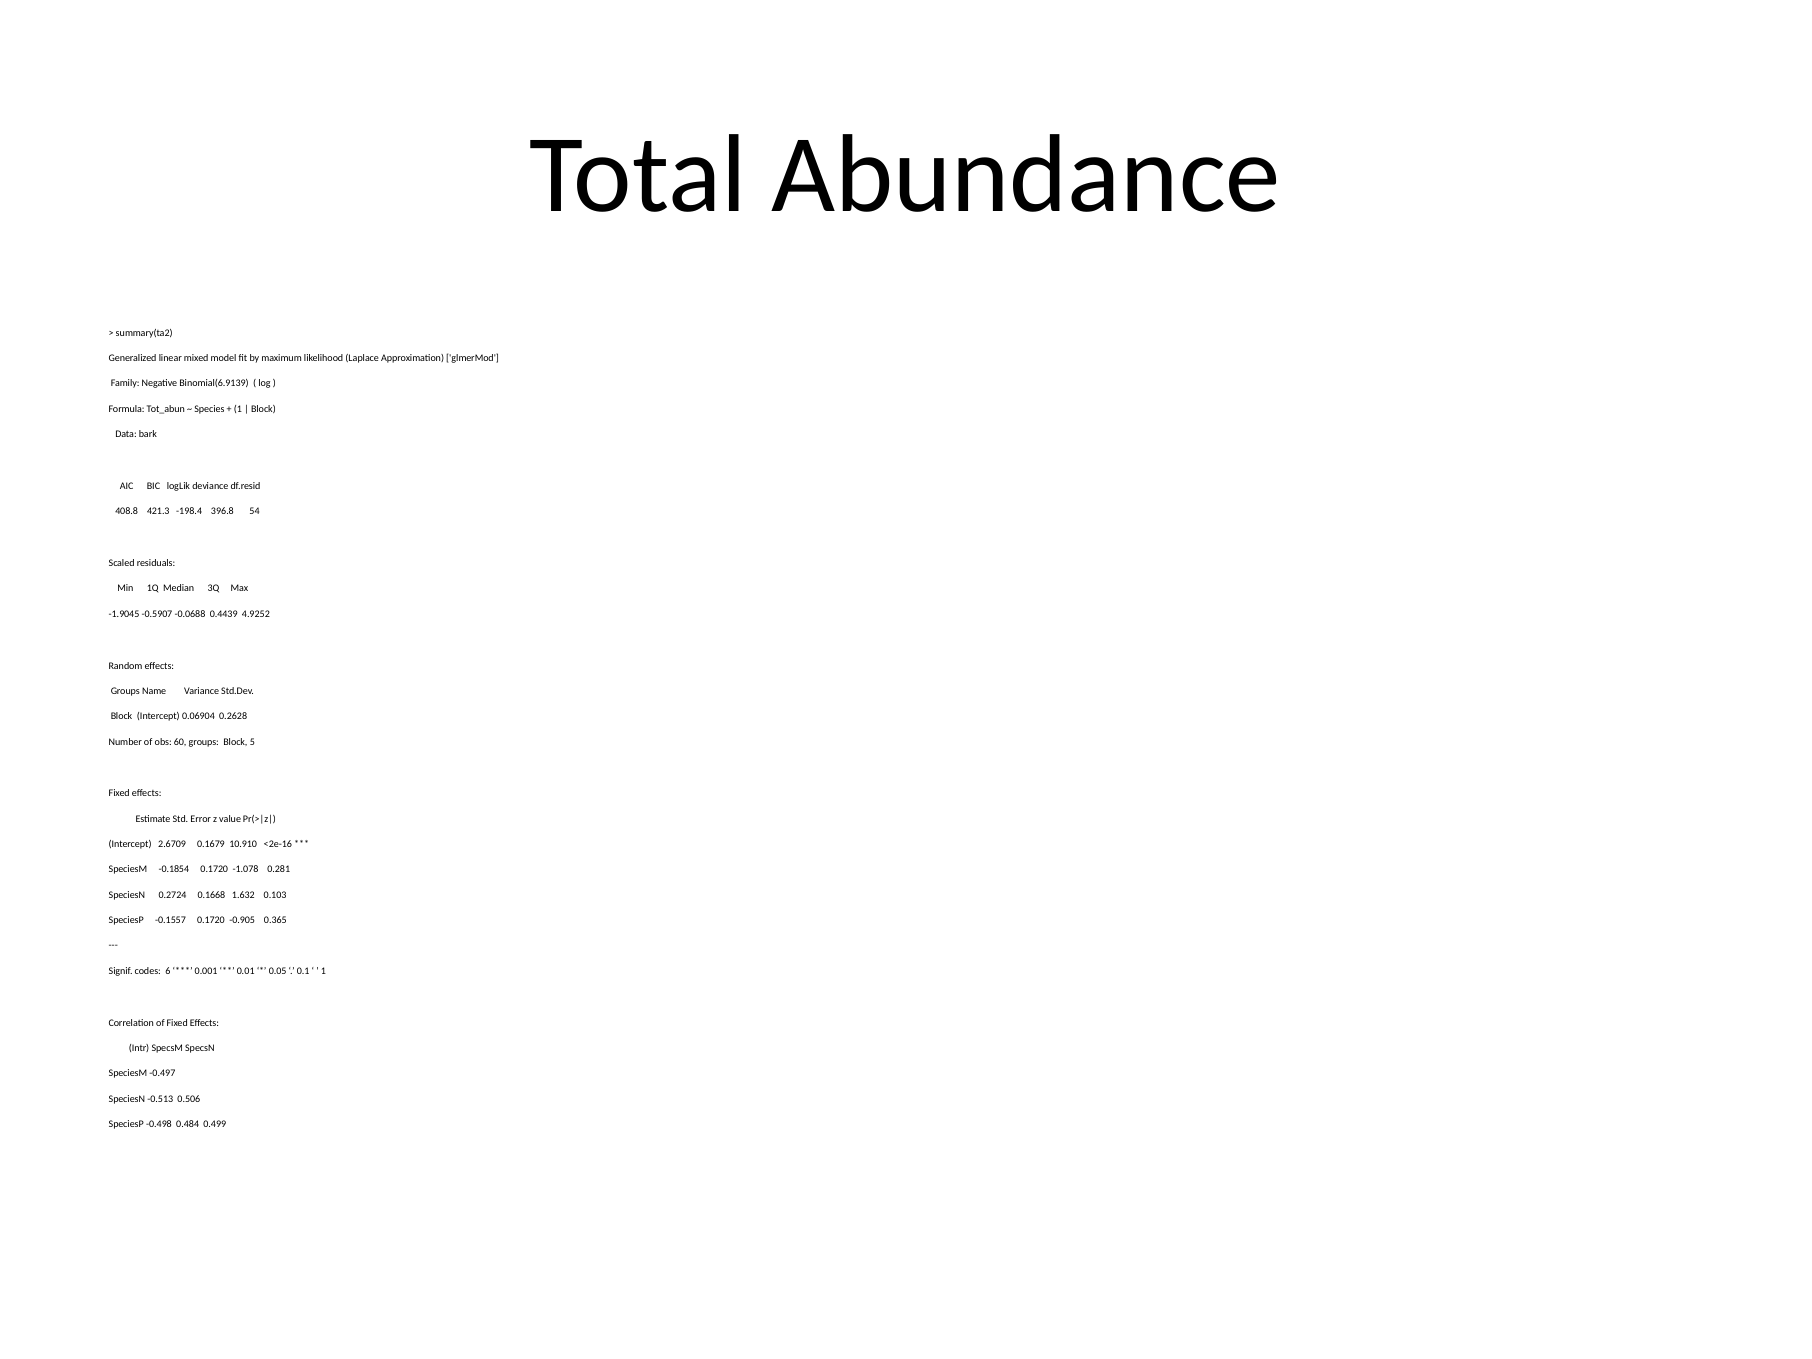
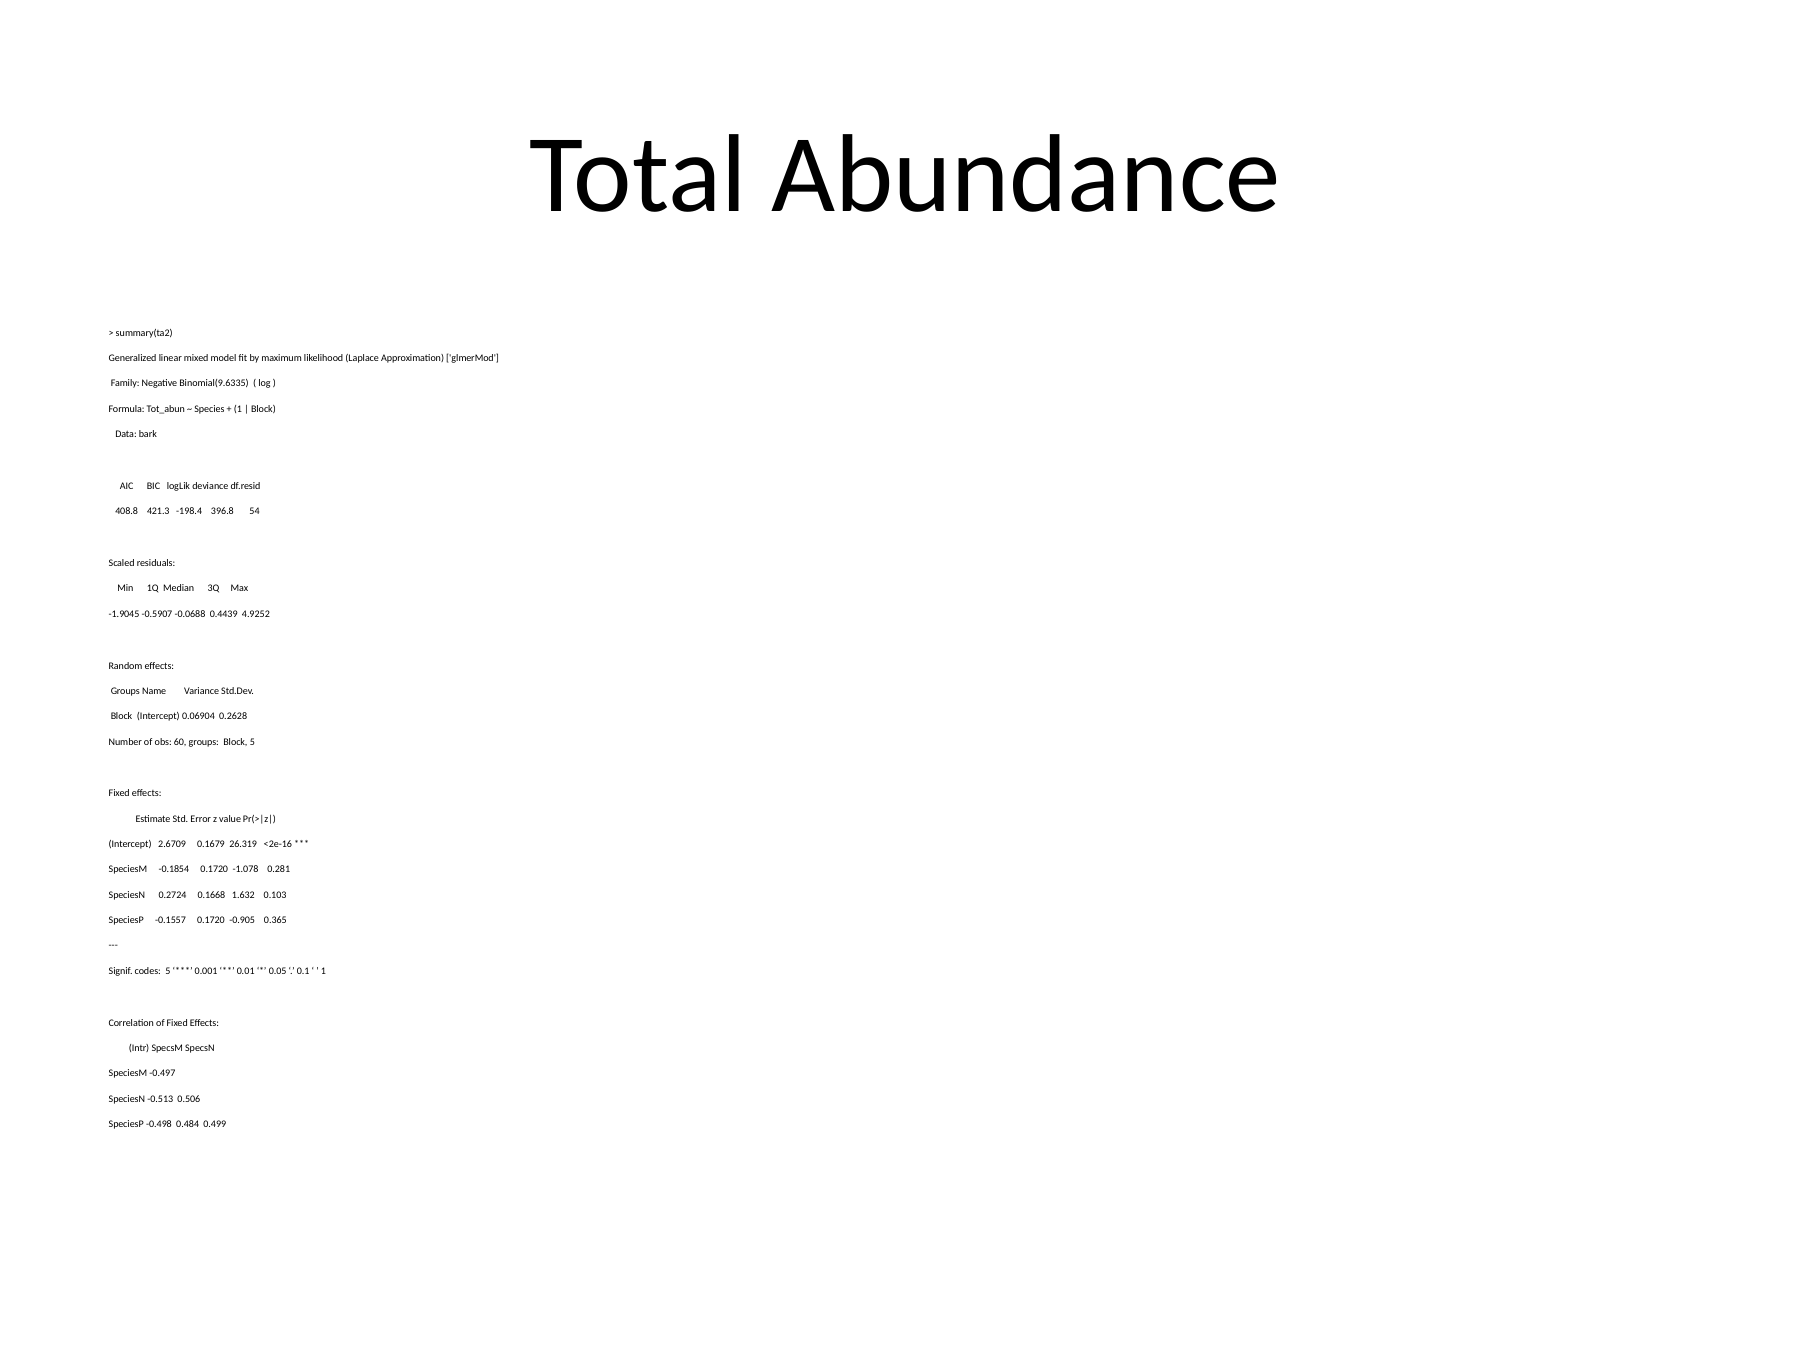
Binomial(6.9139: Binomial(6.9139 -> Binomial(9.6335 (214, 384)
10.910: 10.910 -> 26.319 (243, 844)
codes 6: 6 -> 5 (168, 971)
